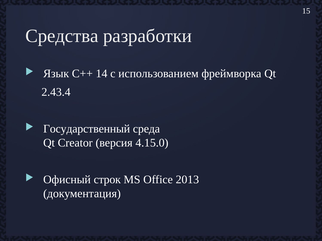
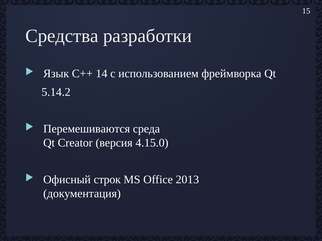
2.43.4: 2.43.4 -> 5.14.2 (56, 92)
Государственный: Государственный -> Перемешиваются (87, 129)
